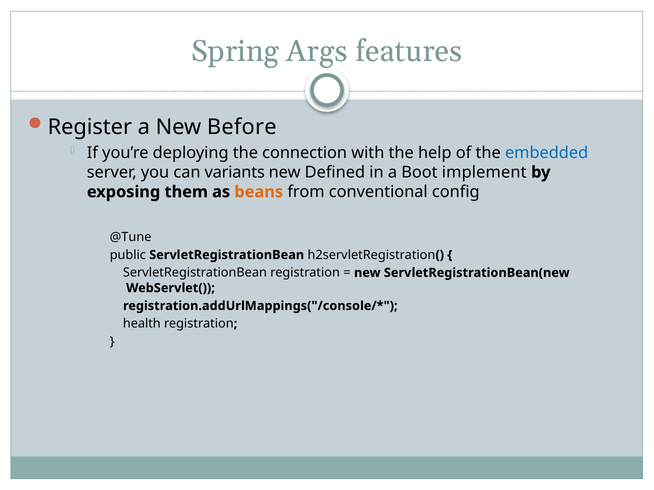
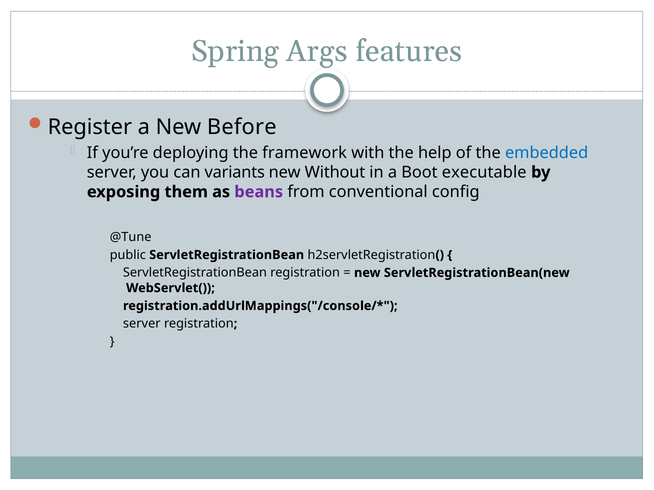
connection: connection -> framework (305, 153)
Defined: Defined -> Without (335, 172)
implement: implement -> executable (484, 172)
beans colour: orange -> purple (259, 192)
health: health -> server (142, 324)
